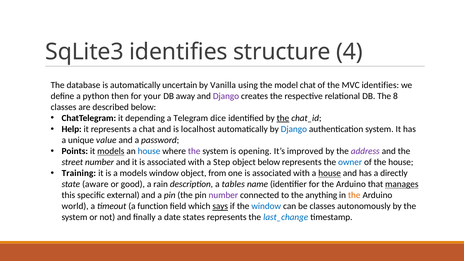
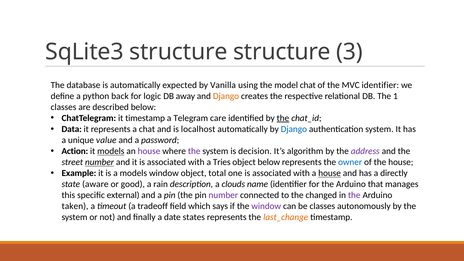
SqLite3 identifies: identifies -> structure (178, 52)
4: 4 -> 3 (349, 52)
uncertain: uncertain -> expected (180, 85)
MVC identifies: identifies -> identifier (380, 85)
then: then -> back (120, 96)
your: your -> logic (152, 96)
Django colour: purple -> orange (226, 96)
8: 8 -> 1 (395, 96)
it depending: depending -> timestamp (145, 118)
dice: dice -> care (218, 118)
Help: Help -> Data (72, 129)
Points: Points -> Action (75, 151)
house colour: blue -> purple (149, 151)
opening: opening -> decision (255, 151)
improved: improved -> algorithm (305, 151)
number underline: none -> present (100, 162)
Step: Step -> Tries (222, 162)
Training: Training -> Example (79, 173)
from: from -> total (217, 173)
tables: tables -> clouds (233, 184)
manages underline: present -> none (402, 184)
anything: anything -> changed (321, 195)
the colour: orange -> purple (354, 195)
world: world -> taken (75, 206)
function: function -> tradeoff (153, 206)
says underline: present -> none (220, 206)
window colour: blue -> purple (266, 206)
last_change colour: blue -> orange (286, 217)
